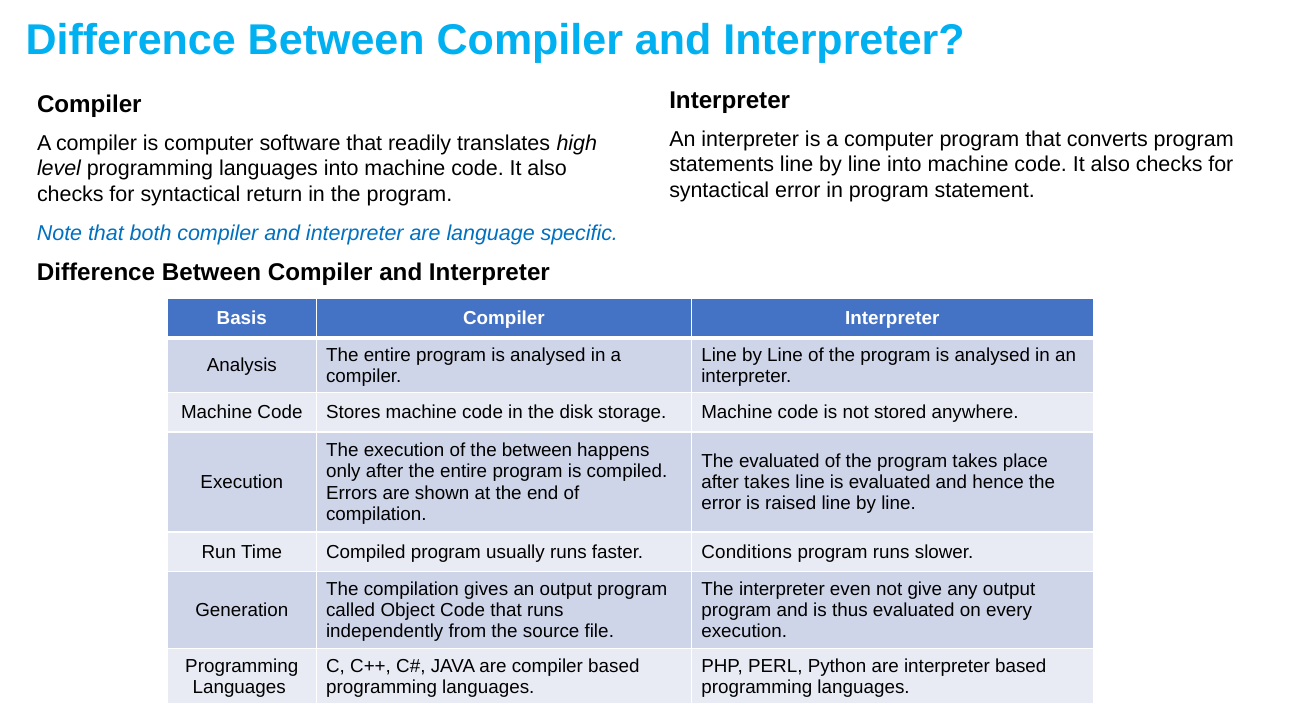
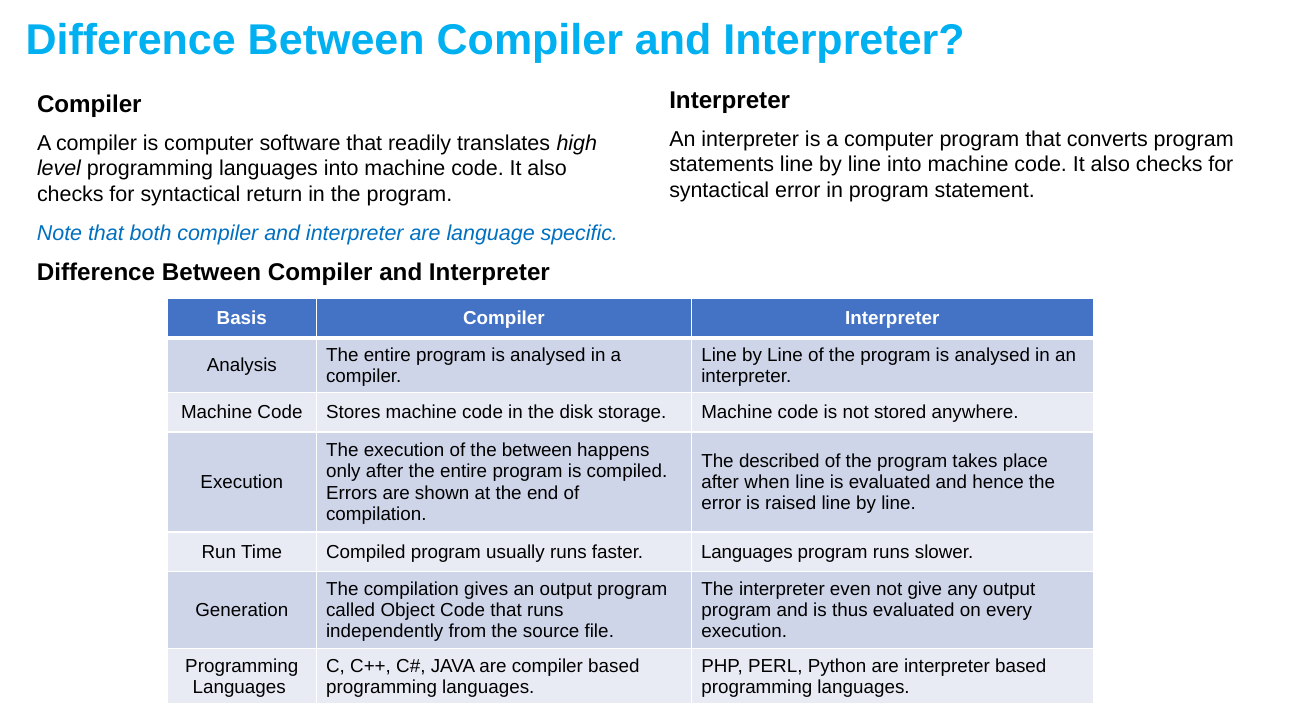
The evaluated: evaluated -> described (779, 461)
after takes: takes -> when (767, 482)
faster Conditions: Conditions -> Languages (747, 552)
